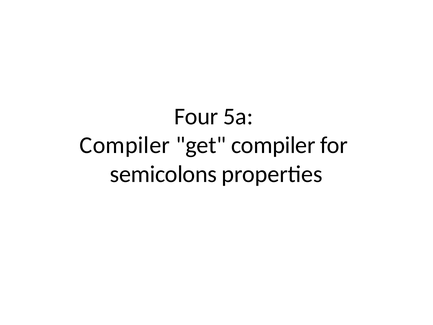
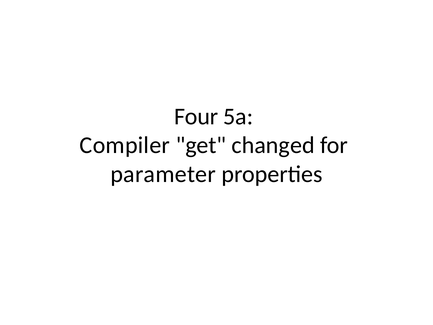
get compiler: compiler -> changed (273, 145)
semicolons: semicolons -> parameter (163, 174)
